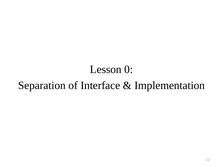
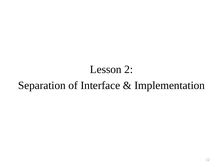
0: 0 -> 2 (129, 70)
